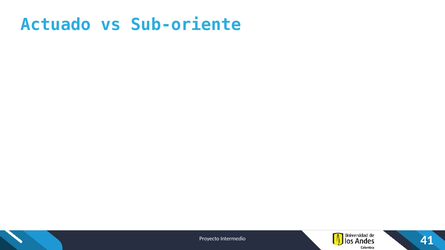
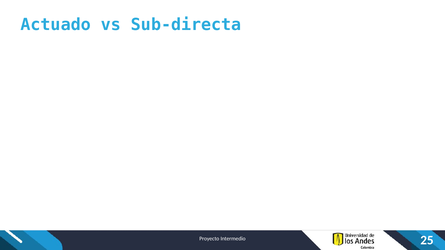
Sub-oriente: Sub-oriente -> Sub-directa (186, 25)
41: 41 -> 25 (427, 241)
